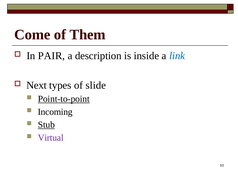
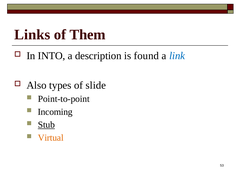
Come: Come -> Links (32, 35)
PAIR: PAIR -> INTO (52, 56)
inside: inside -> found (146, 56)
Next: Next -> Also (36, 86)
Point-to-point underline: present -> none (64, 99)
Virtual colour: purple -> orange (51, 138)
